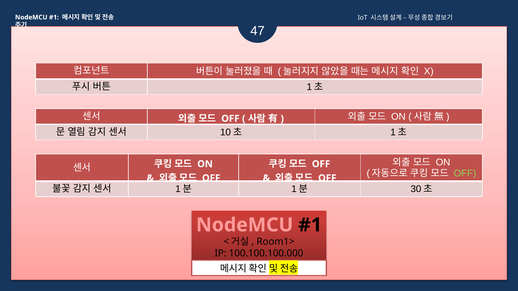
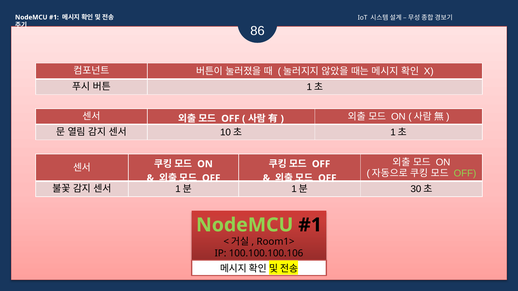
47: 47 -> 86 (257, 31)
NodeMCU colour: pink -> light green (245, 225)
100.100.100.000: 100.100.100.000 -> 100.100.100.106 (266, 254)
